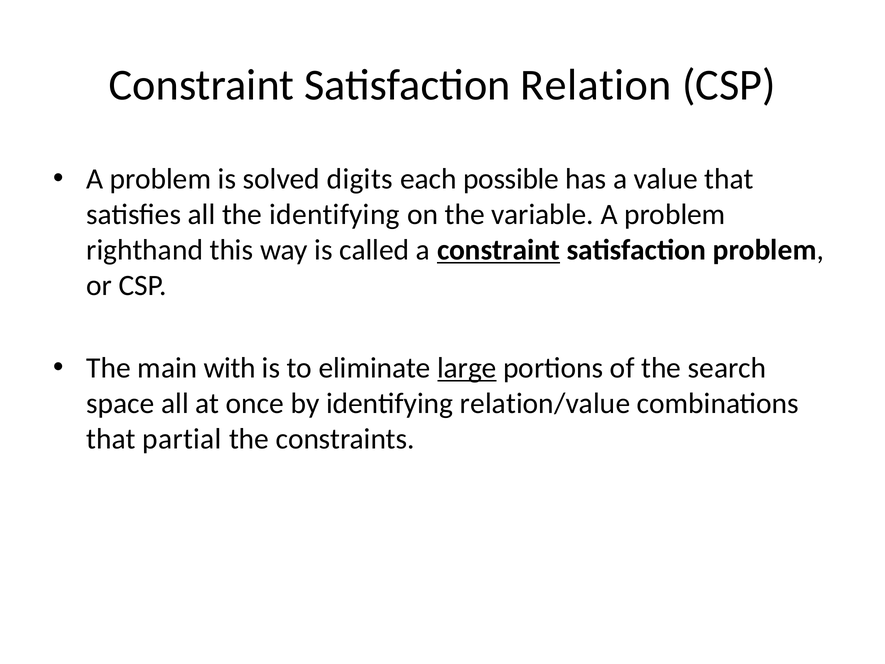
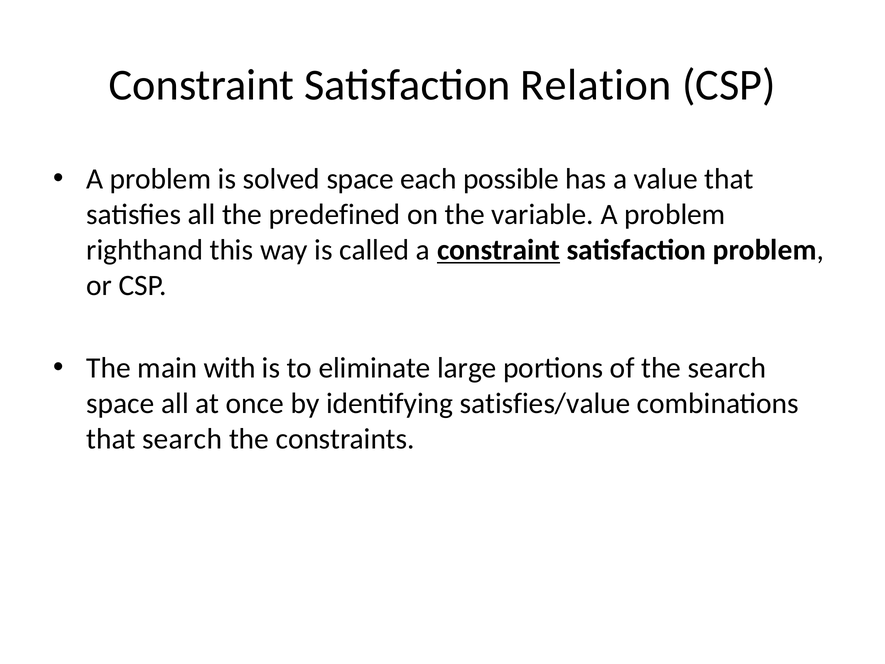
solved digits: digits -> space (360, 179)
the identifying: identifying -> predefined (335, 214)
large underline: present -> none (467, 368)
relation/value: relation/value -> satisfies/value (545, 403)
that partial: partial -> search (182, 439)
